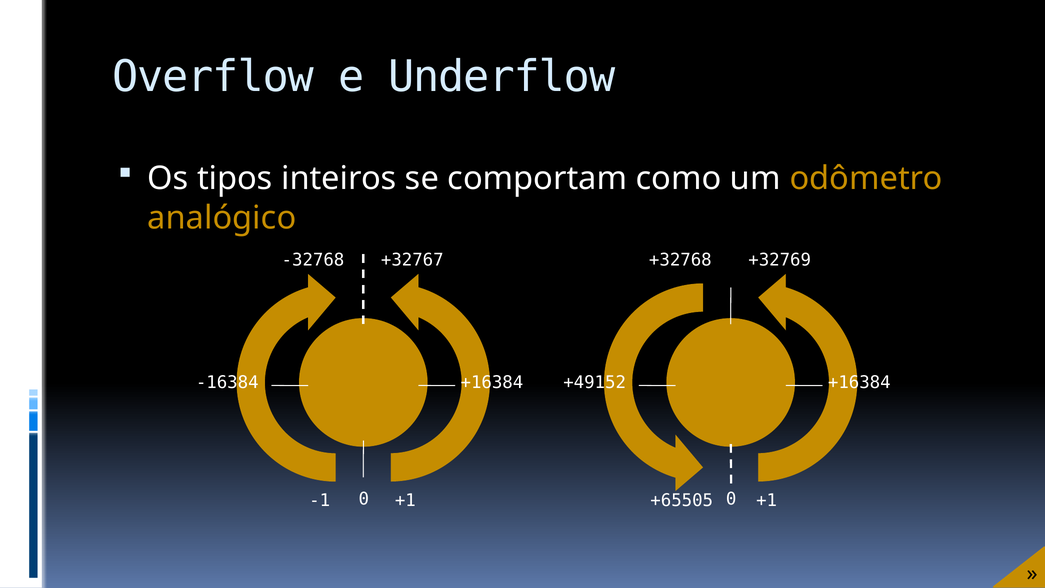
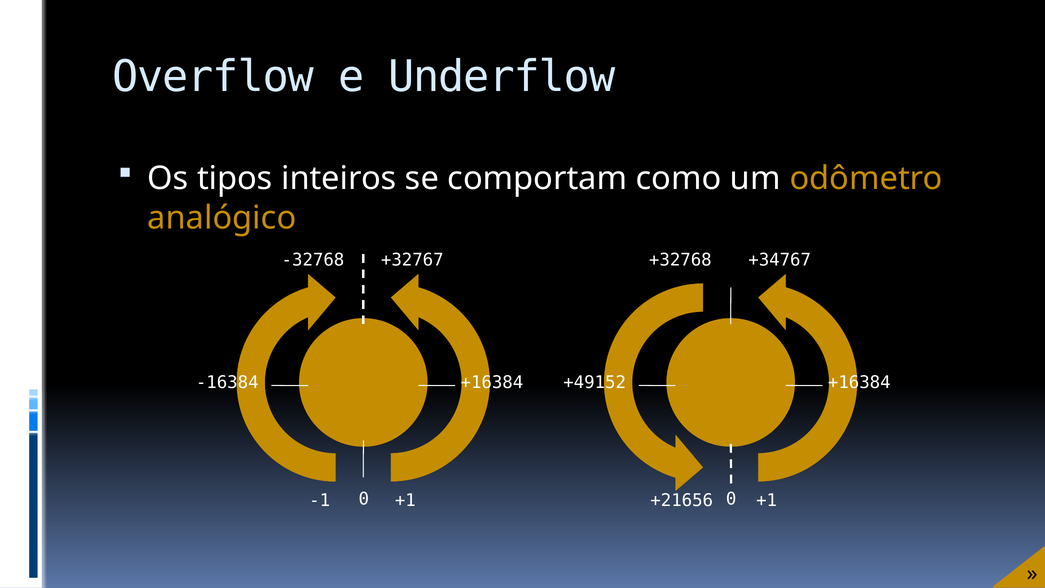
+32769: +32769 -> +34767 (780, 260)
+65505: +65505 -> +21656 (682, 500)
